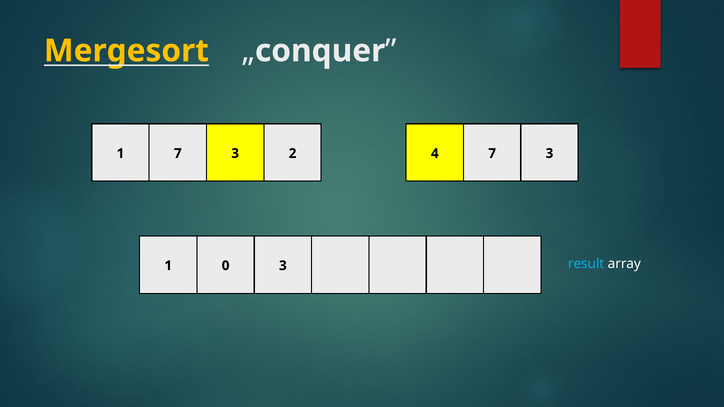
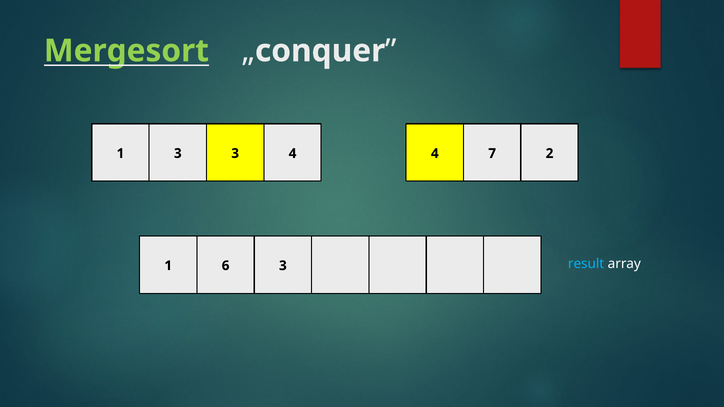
Mergesort colour: yellow -> light green (126, 51)
1 7: 7 -> 3 (178, 154)
3 2: 2 -> 4 (293, 154)
4 7 3: 3 -> 2 (550, 154)
0: 0 -> 6 (226, 266)
